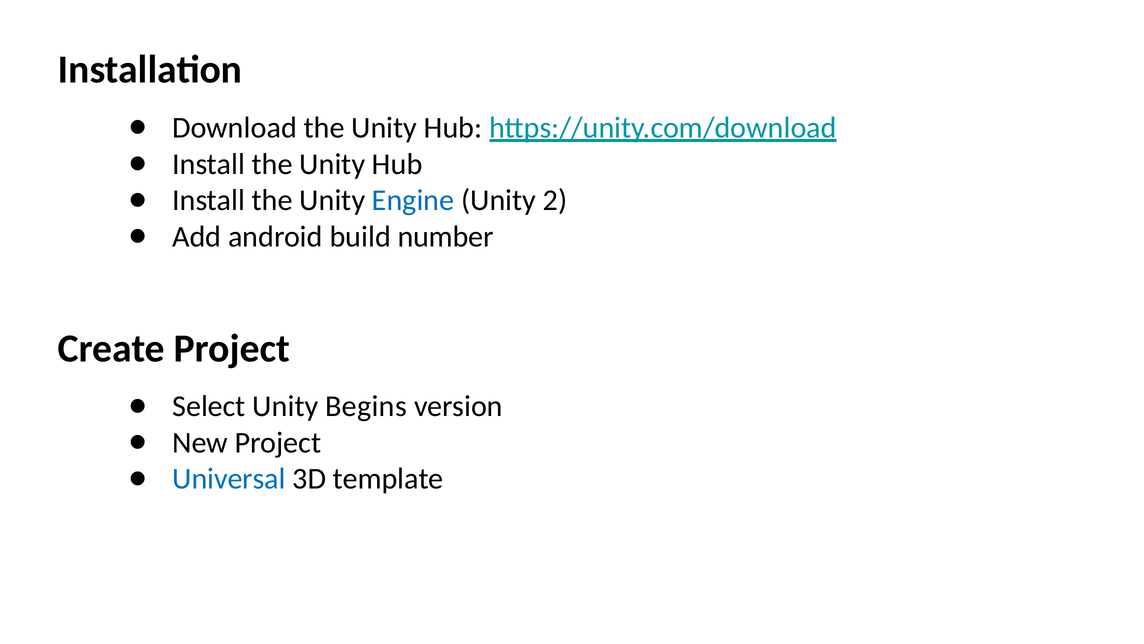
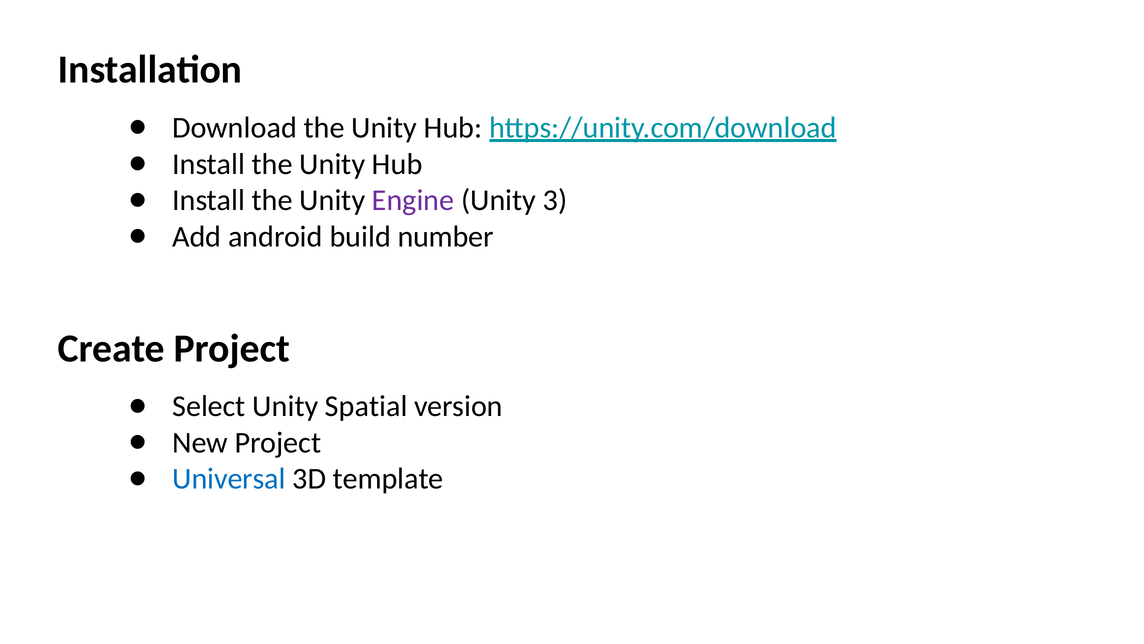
Engine colour: blue -> purple (413, 200)
2: 2 -> 3 (555, 200)
Begins: Begins -> Spatial (366, 406)
